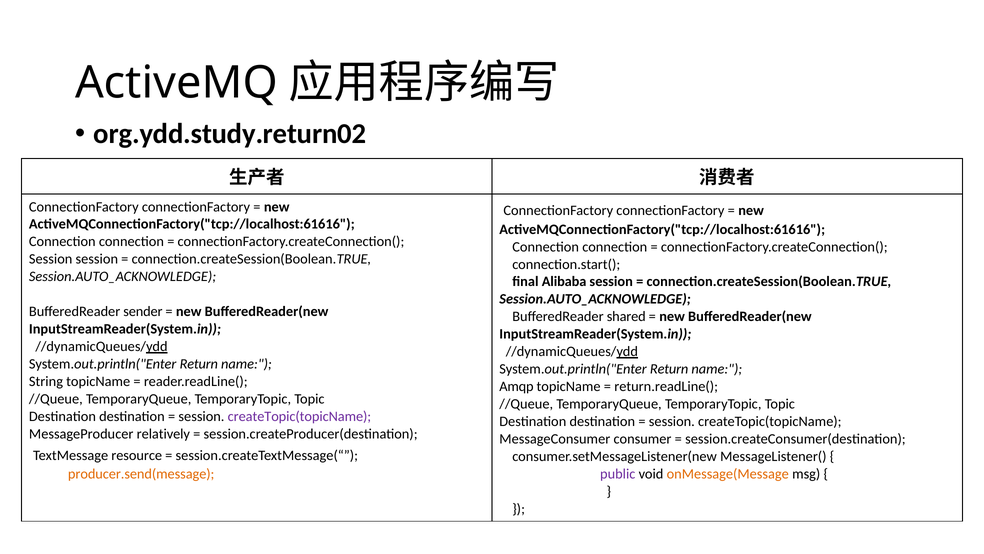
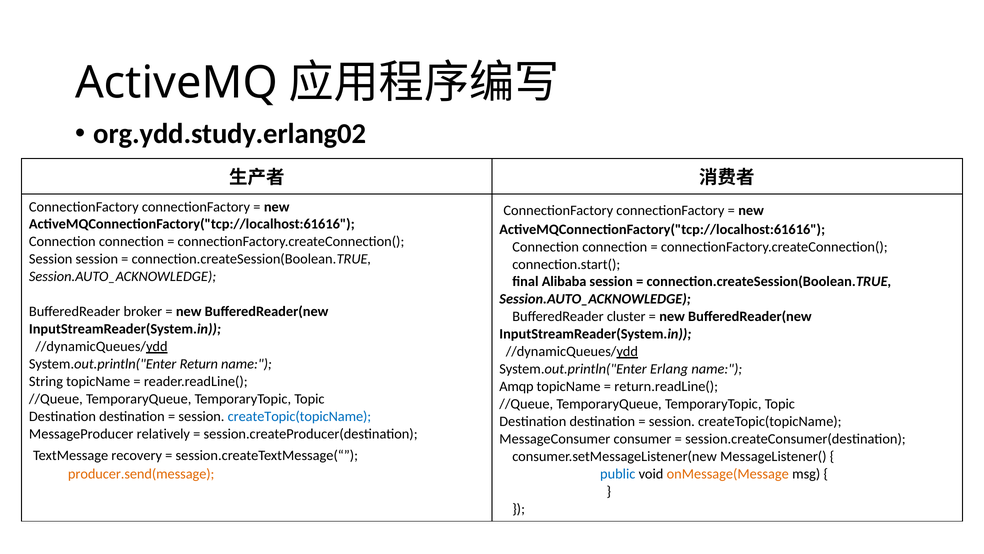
org.ydd.study.return02: org.ydd.study.return02 -> org.ydd.study.erlang02 (230, 134)
sender: sender -> broker (143, 311)
shared: shared -> cluster (626, 316)
Return: Return -> Erlang (669, 369)
createTopic(topicName colour: purple -> blue (299, 416)
resource: resource -> recovery (137, 455)
public colour: purple -> blue (618, 474)
